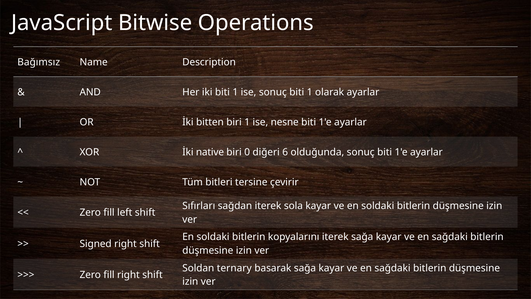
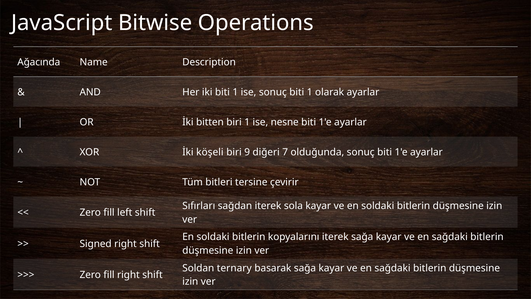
Bağımsız: Bağımsız -> Ağacında (39, 62)
native: native -> köşeli (210, 152)
0: 0 -> 9 (247, 152)
6: 6 -> 7 (285, 152)
